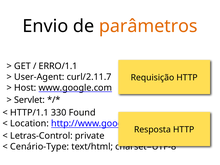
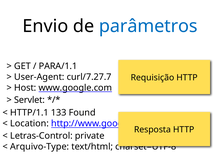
parâmetros colour: orange -> blue (148, 26)
ERRO/1.1: ERRO/1.1 -> PARA/1.1 (58, 66)
curl/2.11.7: curl/2.11.7 -> curl/7.27.7 (89, 77)
330: 330 -> 133 (59, 113)
Cenário-Type: Cenário-Type -> Arquivo-Type (40, 147)
